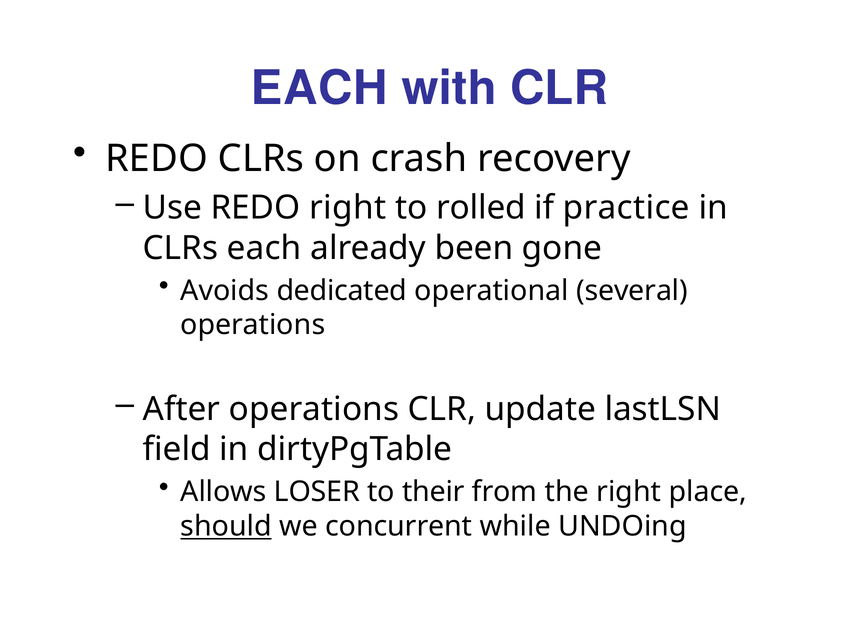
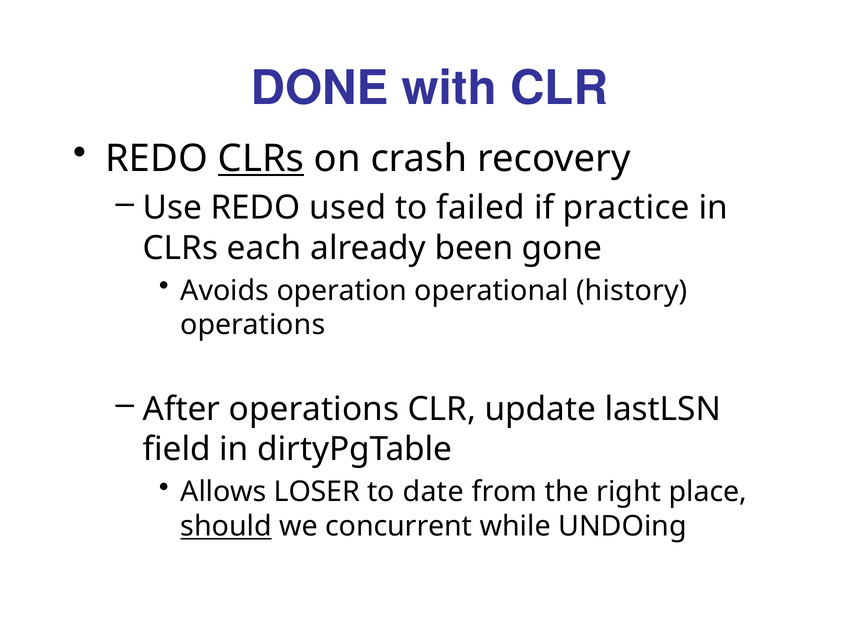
EACH: EACH -> DONE (320, 89)
CLRs underline: none -> present (261, 159)
REDO right: right -> used (348, 208)
rolled: rolled -> failed (481, 208)
dedicated: dedicated -> operation (342, 291)
several: several -> history (632, 291)
their: their -> date (433, 492)
